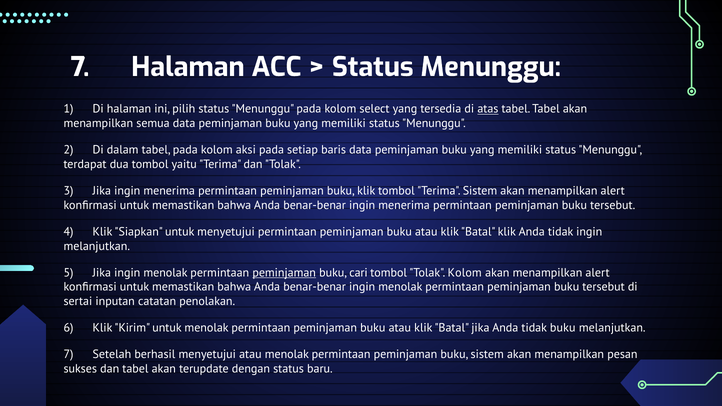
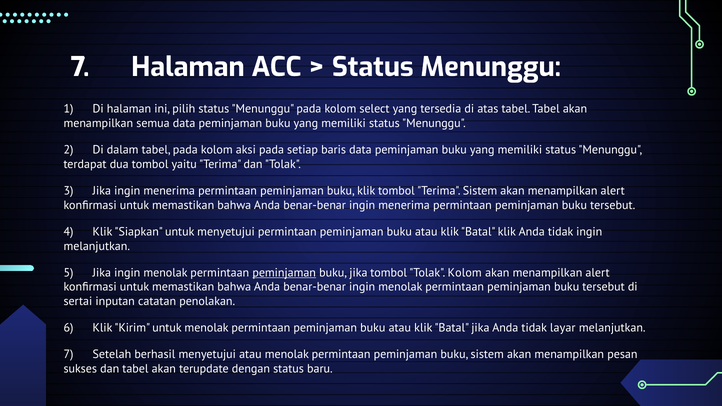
atas underline: present -> none (488, 109)
buku cari: cari -> jika (358, 273)
tidak buku: buku -> layar (563, 328)
